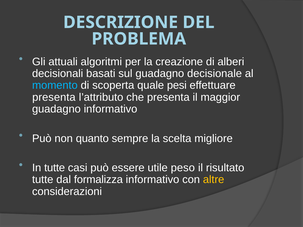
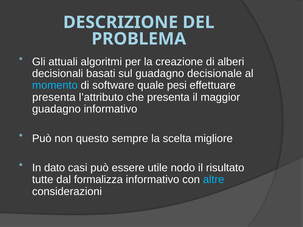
scoperta: scoperta -> software (113, 85)
quanto: quanto -> questo (92, 139)
In tutte: tutte -> dato (55, 168)
peso: peso -> nodo (183, 168)
altre colour: yellow -> light blue (214, 180)
